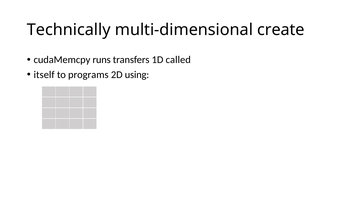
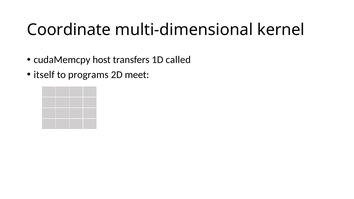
Technically: Technically -> Coordinate (69, 30)
create: create -> kernel (281, 30)
runs: runs -> host (102, 60)
using: using -> meet (137, 75)
